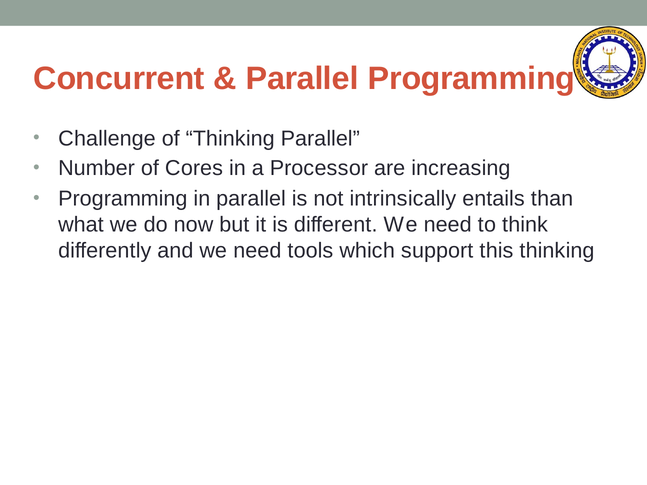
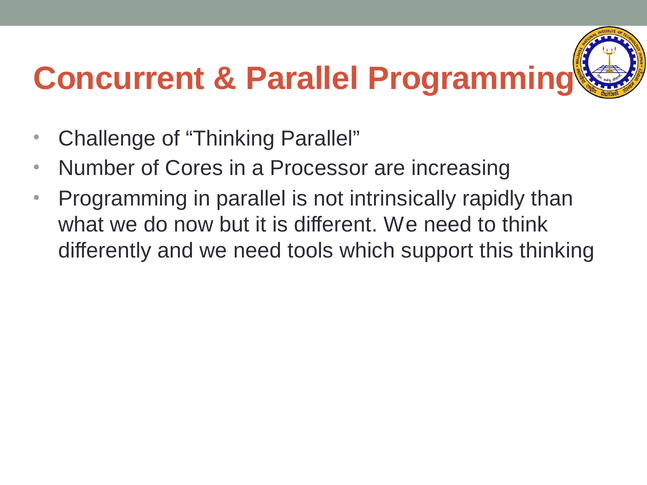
entails: entails -> rapidly (494, 199)
